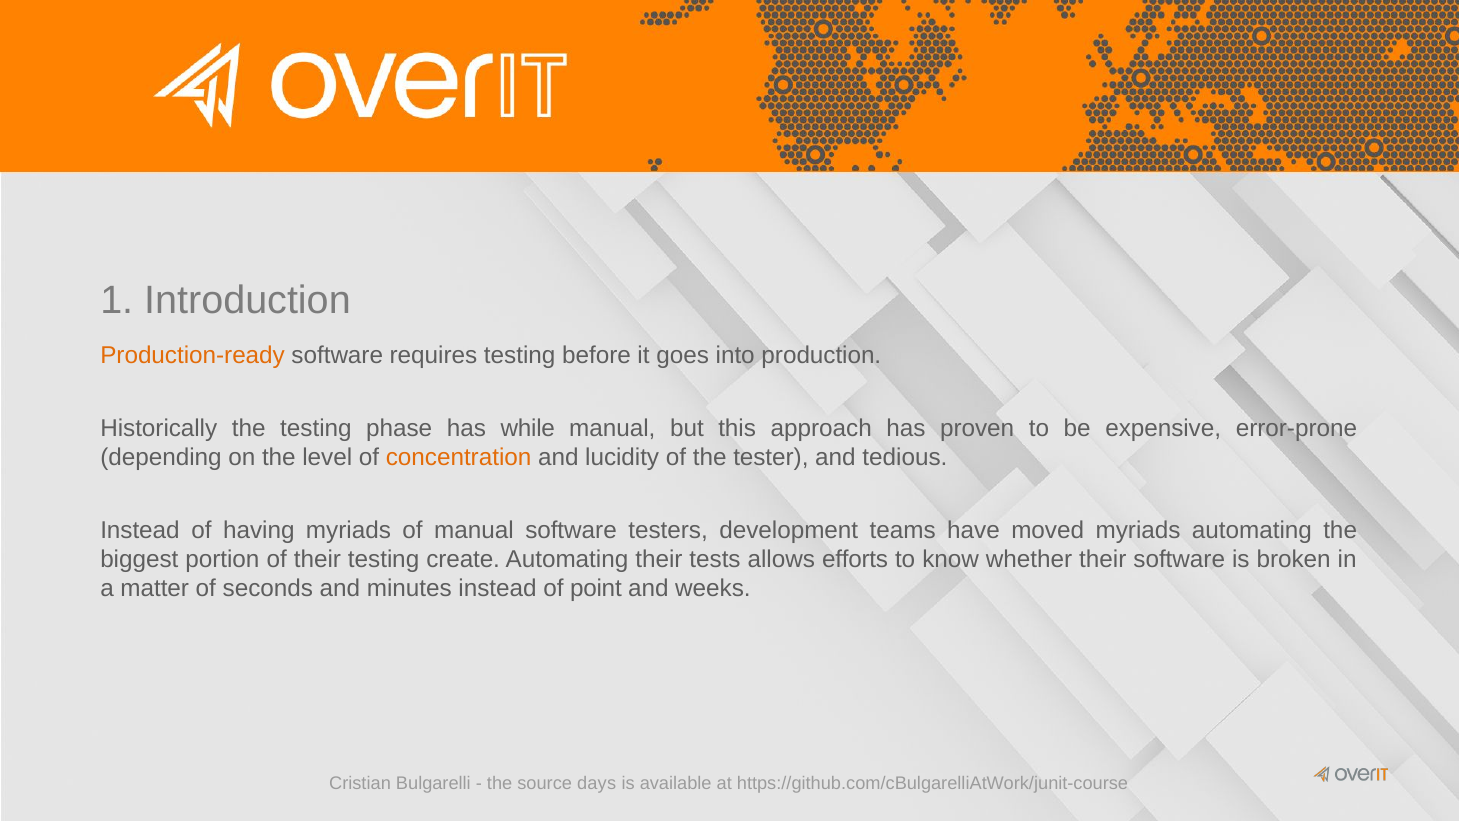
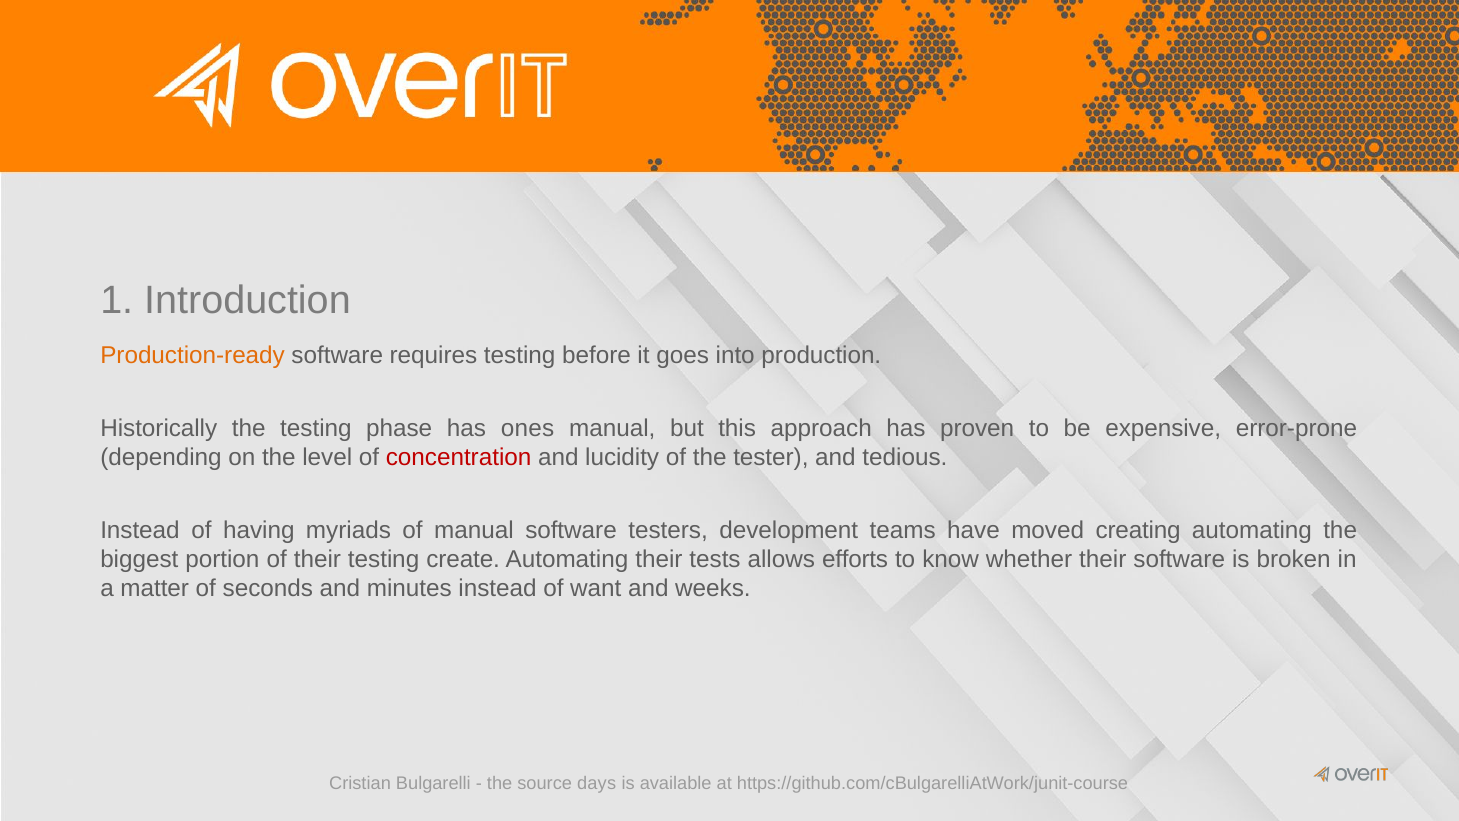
while: while -> ones (527, 429)
concentration colour: orange -> red (459, 458)
moved myriads: myriads -> creating (1138, 530)
point: point -> want (596, 589)
